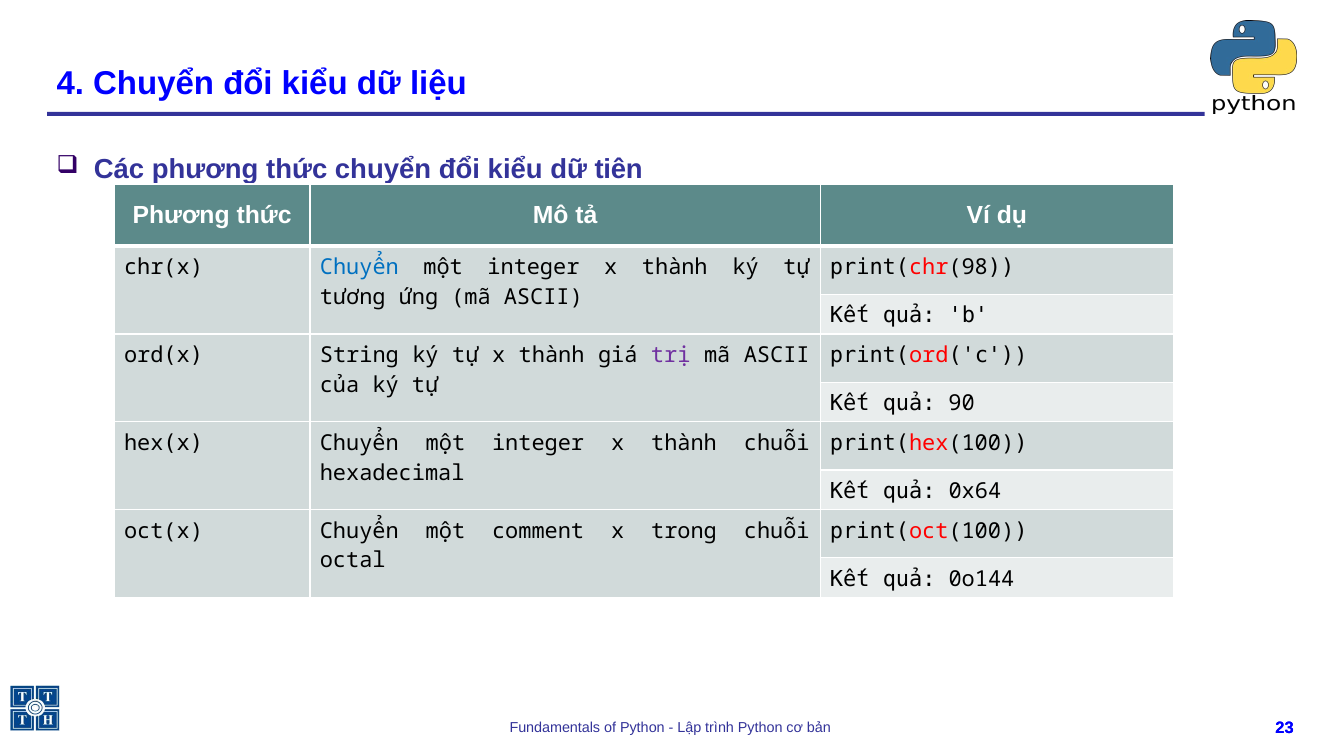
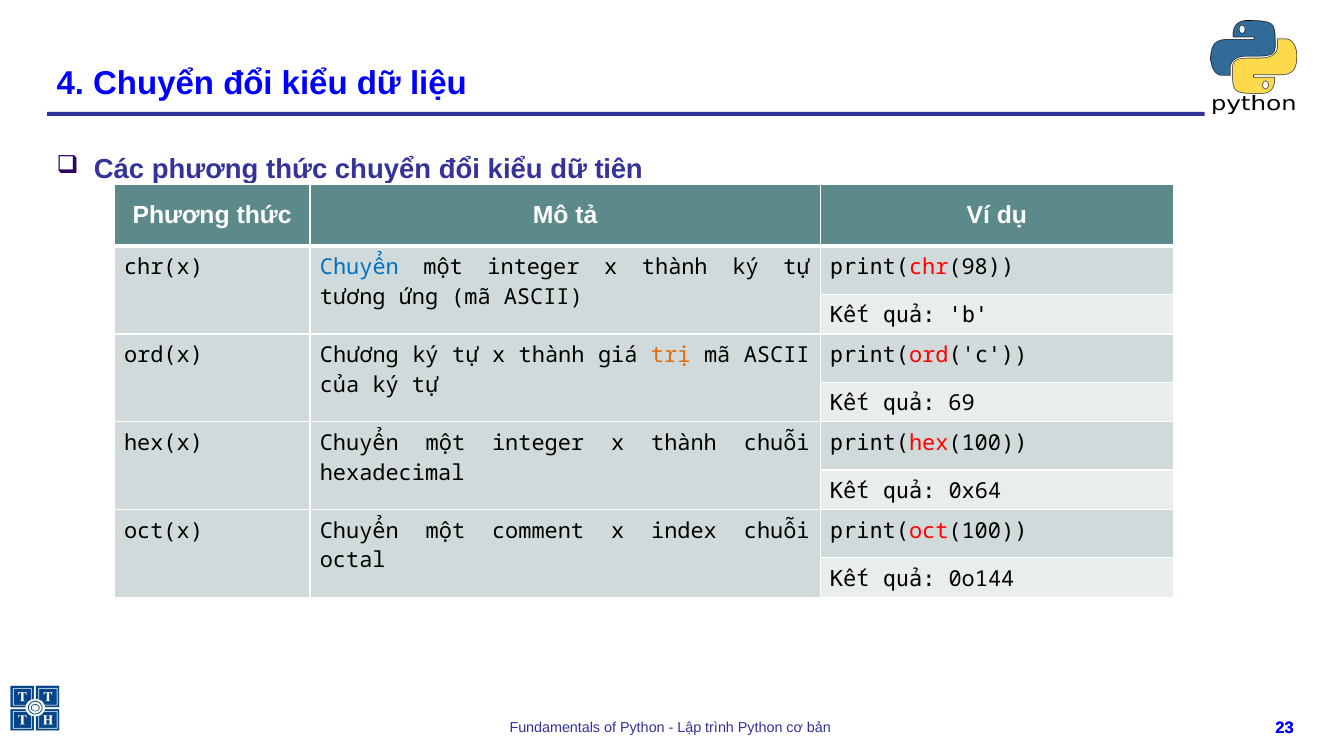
String: String -> Chương (359, 355)
trị colour: purple -> orange (671, 355)
90: 90 -> 69 (962, 403)
trong: trong -> index (684, 531)
